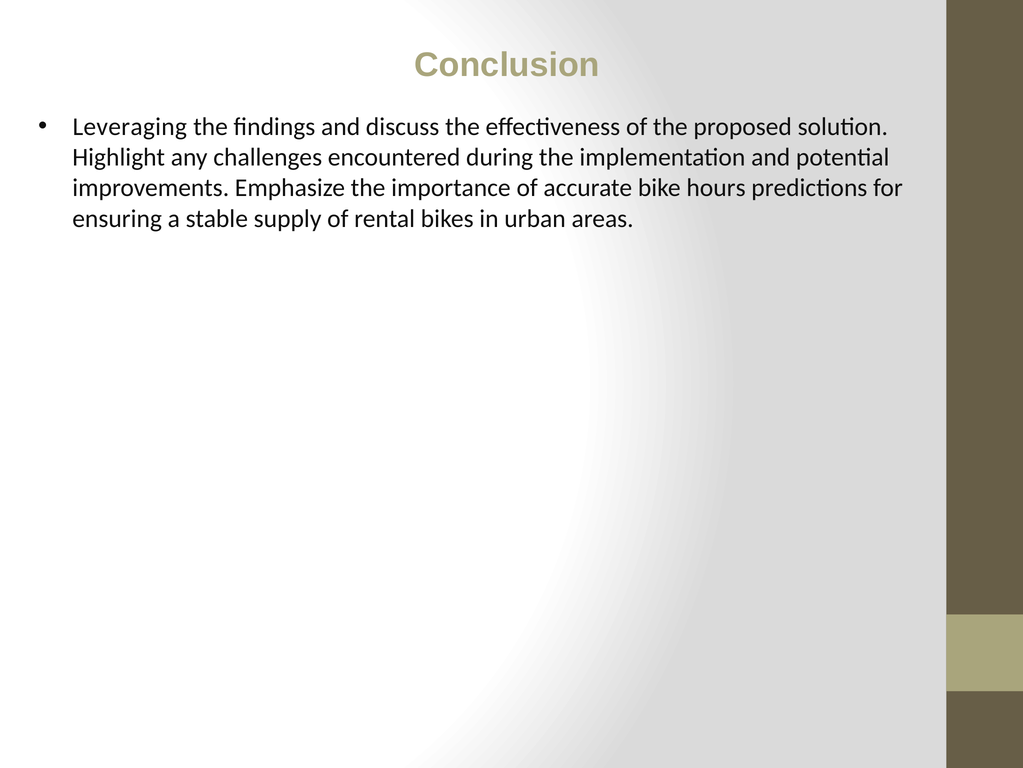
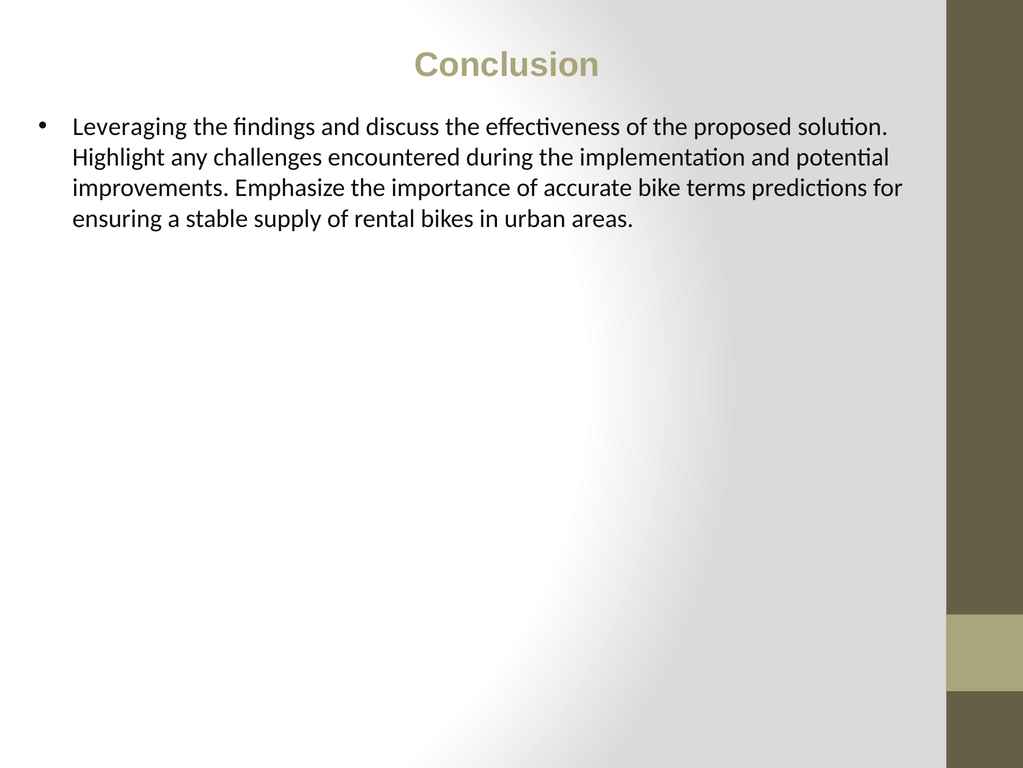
hours: hours -> terms (716, 188)
